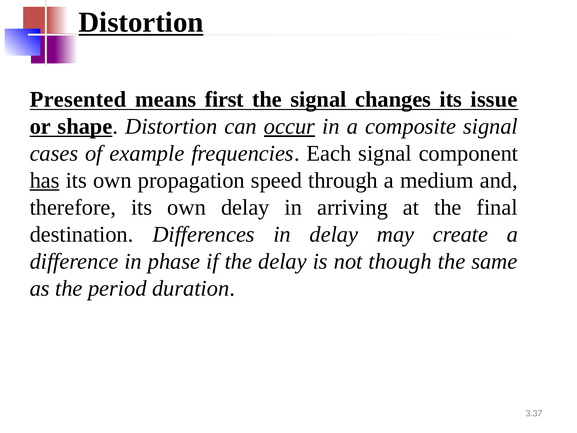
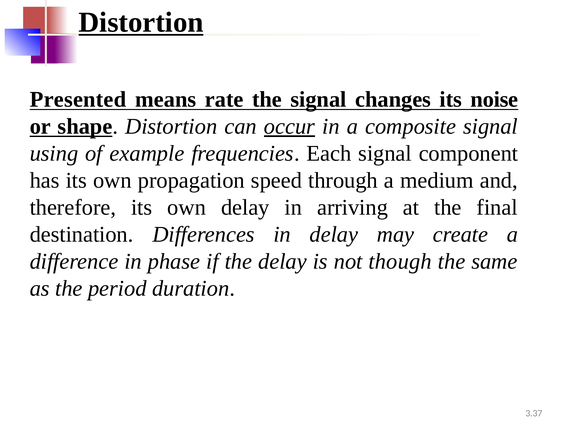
first: first -> rate (224, 99)
issue: issue -> noise (494, 99)
cases: cases -> using (54, 153)
has underline: present -> none (45, 180)
